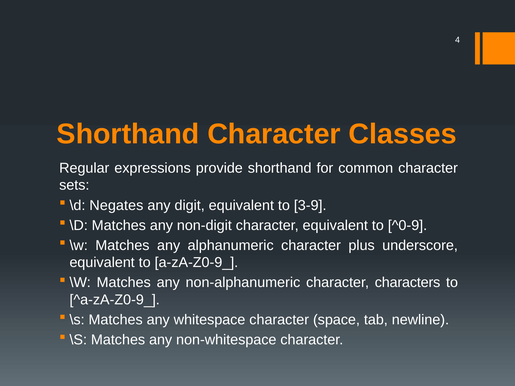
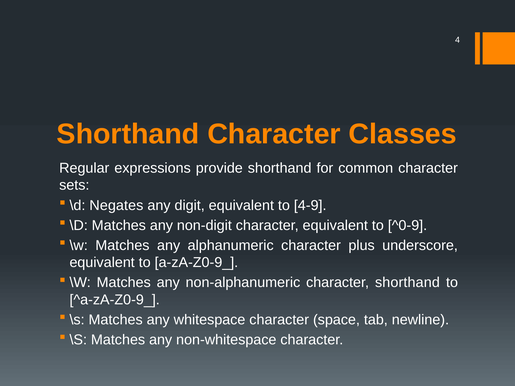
3-9: 3-9 -> 4-9 (310, 205)
character characters: characters -> shorthand (407, 283)
